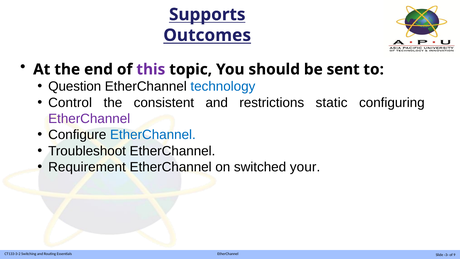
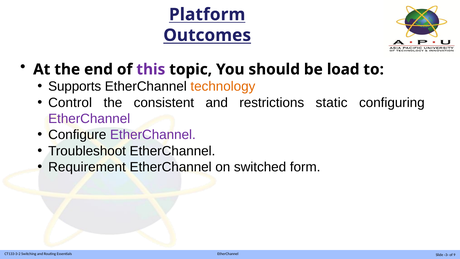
Supports: Supports -> Platform (207, 14)
sent: sent -> load (343, 69)
Question: Question -> Supports (75, 86)
technology colour: blue -> orange (223, 86)
EtherChannel colour: blue -> purple (153, 135)
your: your -> form (305, 167)
